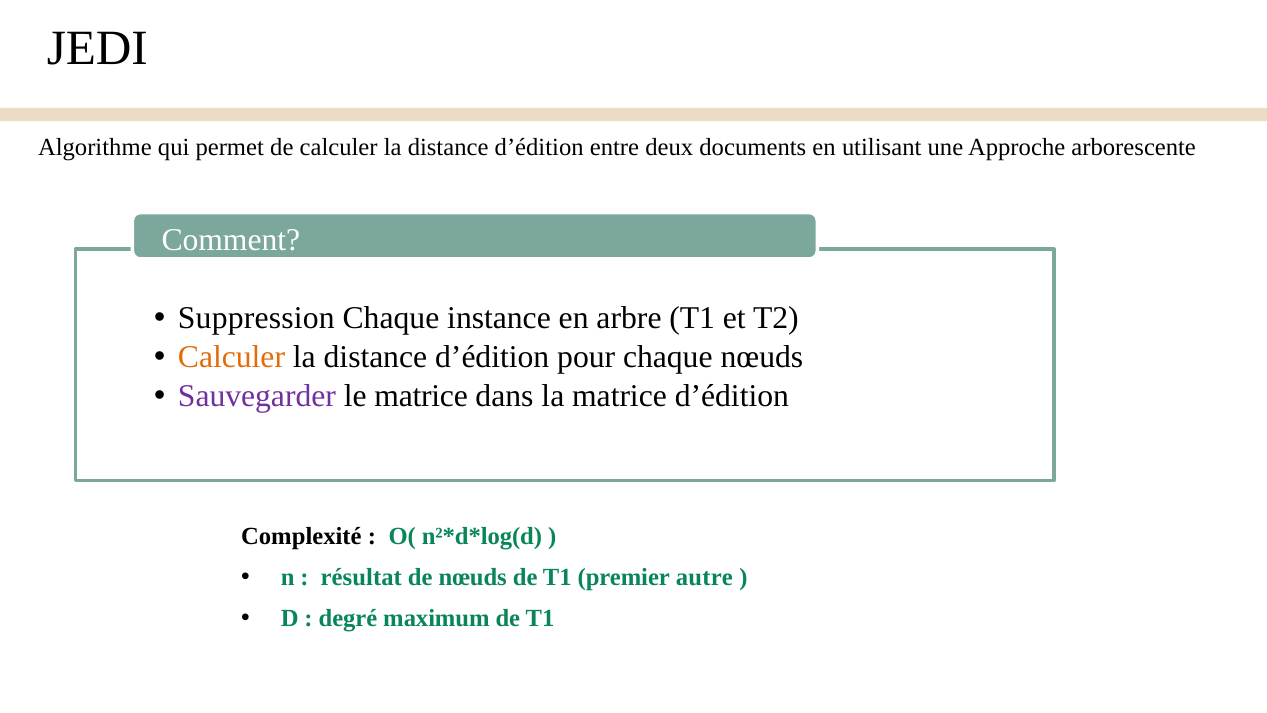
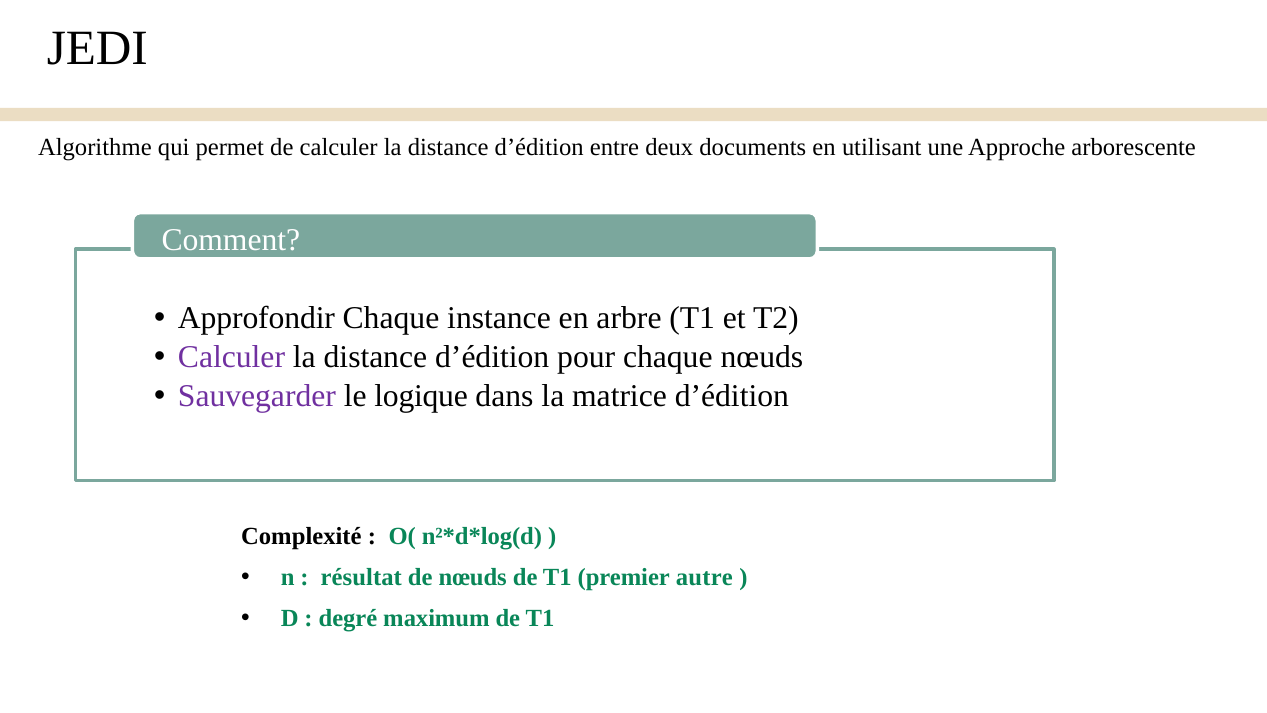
Suppression: Suppression -> Approfondir (256, 318)
Calculer colour: orange -> purple (231, 357)
le matrice: matrice -> logique (421, 396)
